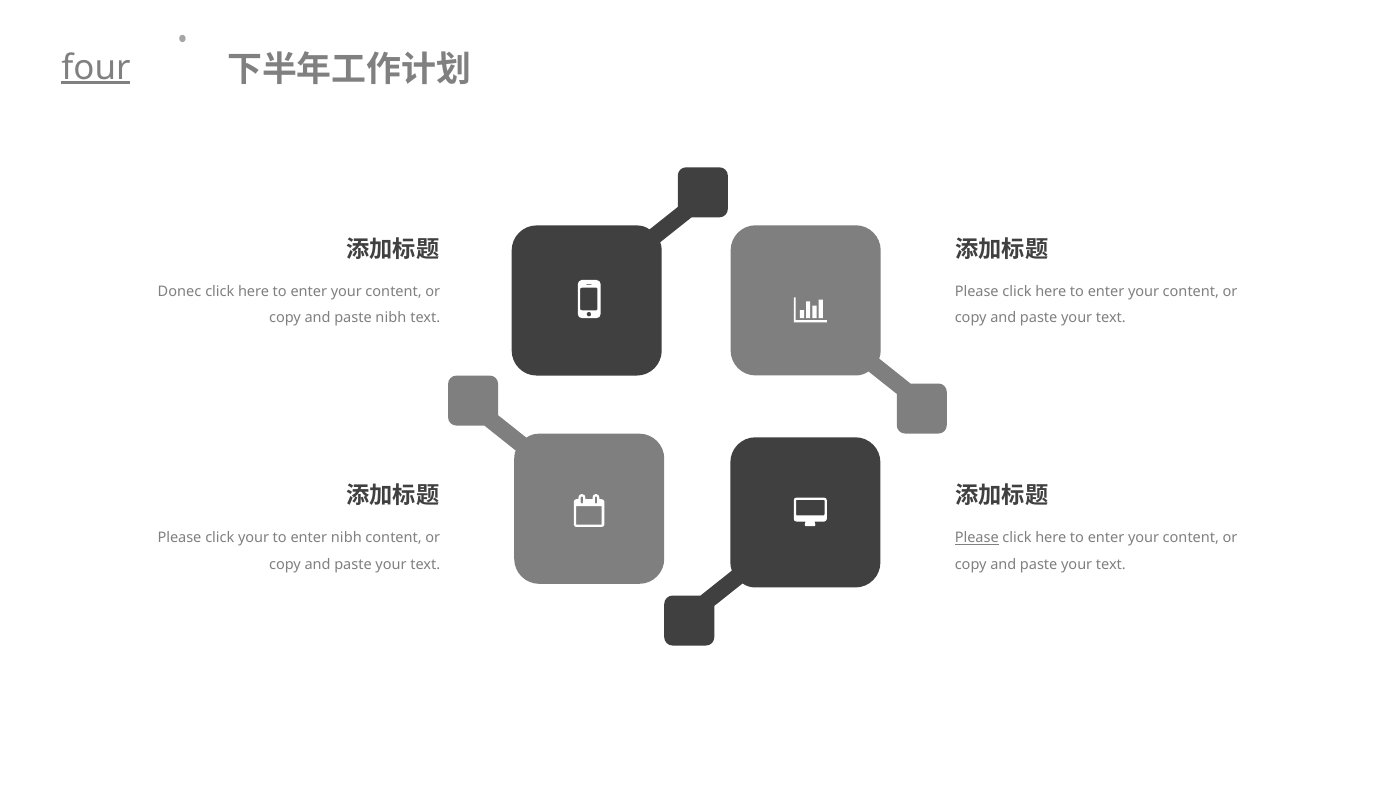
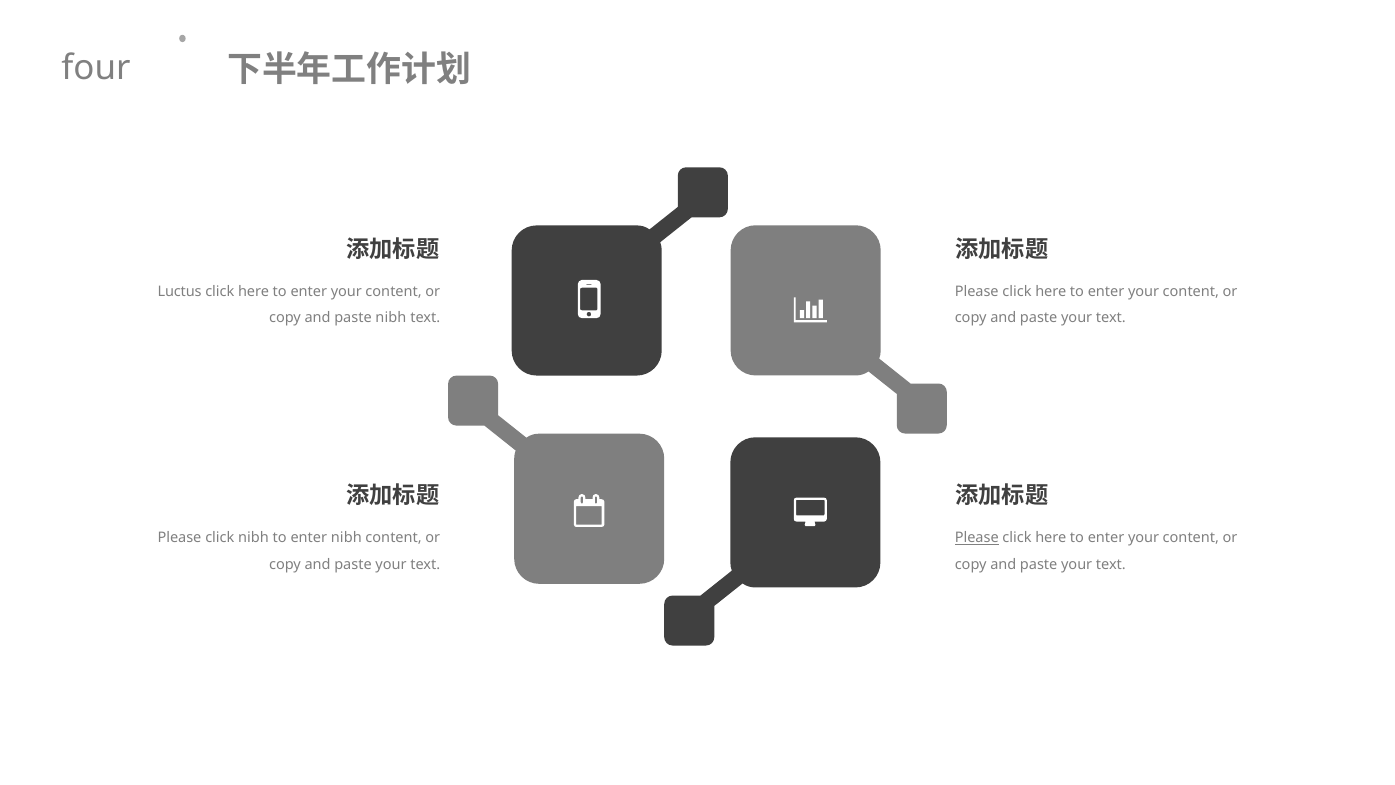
four underline: present -> none (96, 67)
Donec: Donec -> Luctus (180, 292)
click your: your -> nibh (253, 538)
